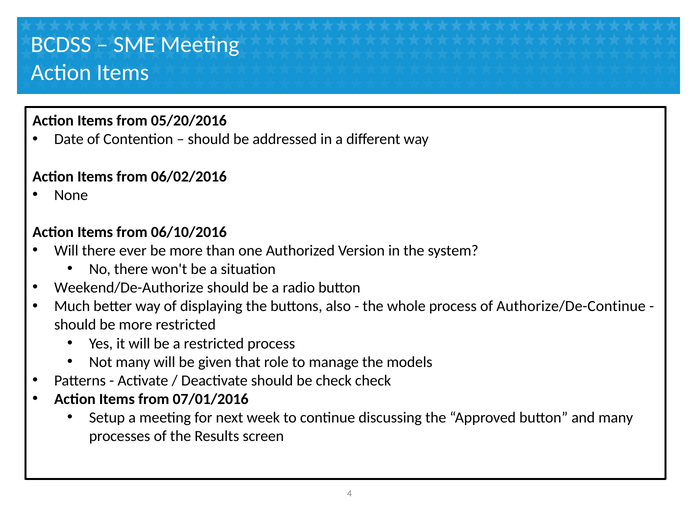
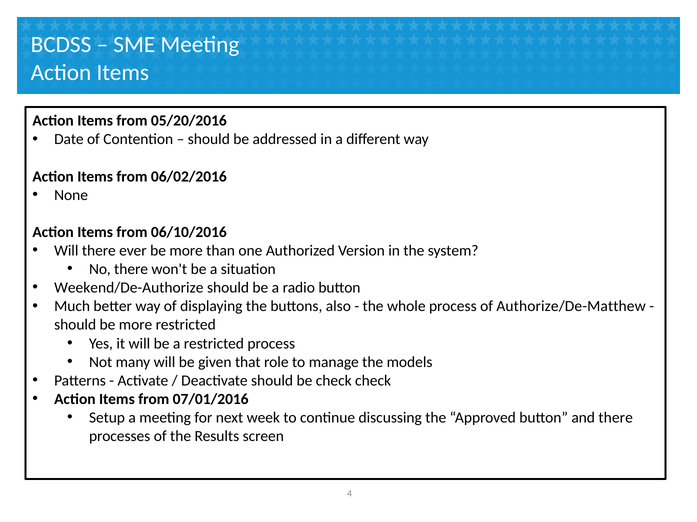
Authorize/De-Continue: Authorize/De-Continue -> Authorize/De-Matthew (571, 307)
and many: many -> there (616, 418)
